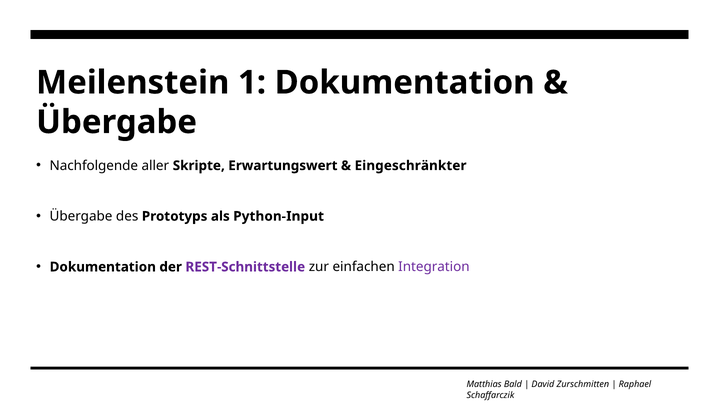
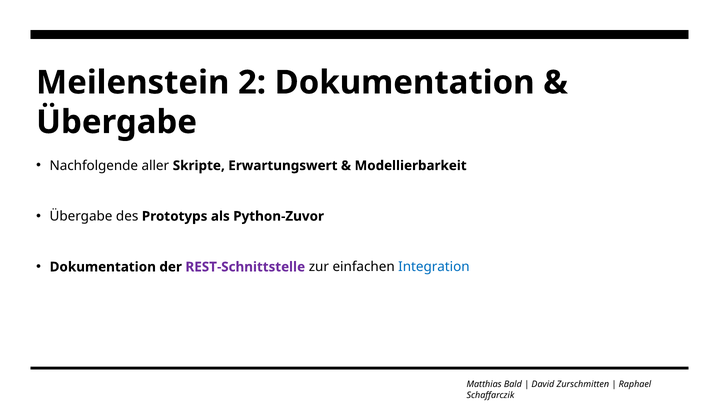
1: 1 -> 2 (252, 82)
Eingeschränkter: Eingeschränkter -> Modellierbarkeit (411, 165)
Python-Input: Python-Input -> Python-Zuvor (279, 216)
Integration colour: purple -> blue (434, 267)
